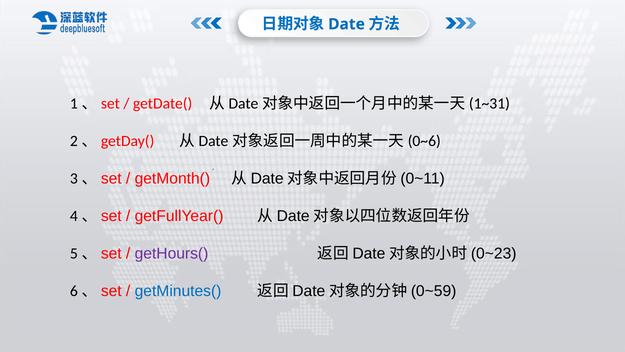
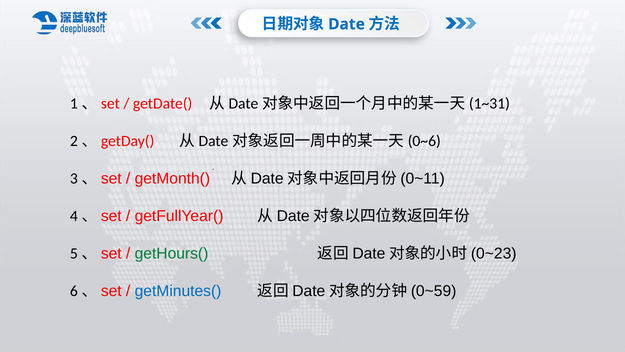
getHours( colour: purple -> green (172, 253)
